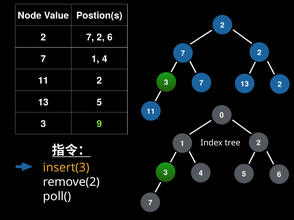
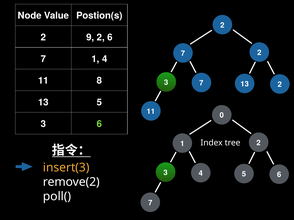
7: 7 -> 9 (90, 37)
11 2: 2 -> 8 (99, 81)
9: 9 -> 6 (99, 124)
